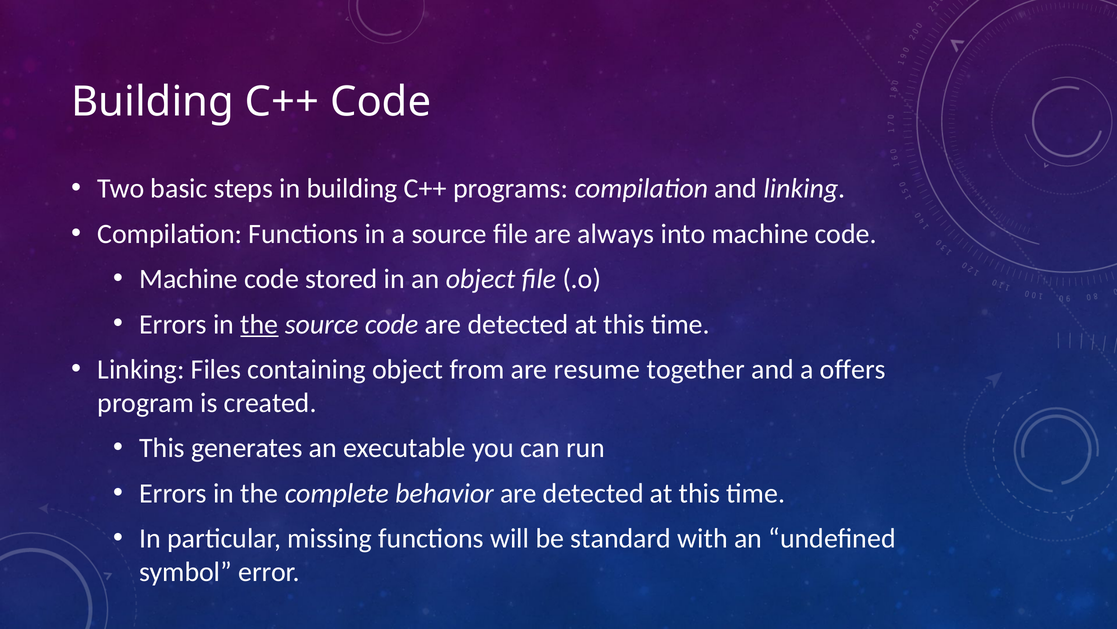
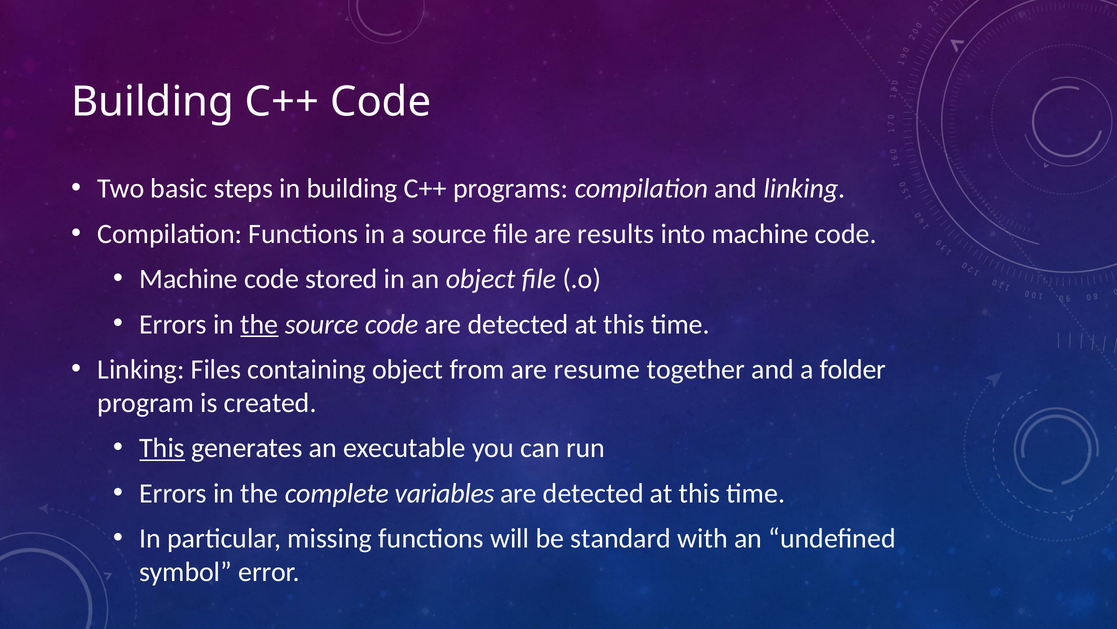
always: always -> results (616, 234)
offers: offers -> folder (853, 369)
This underline: none -> present (162, 448)
behavior: behavior -> variables (445, 493)
